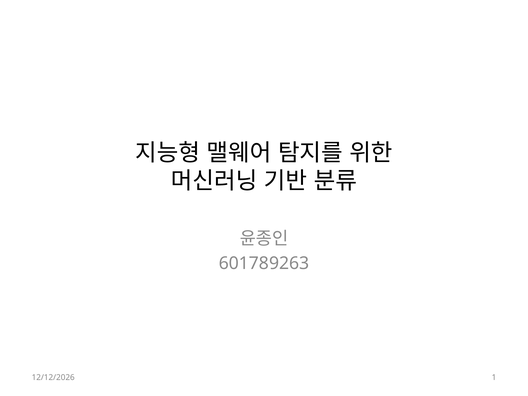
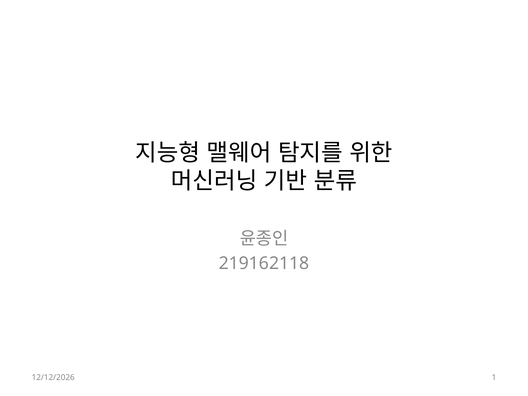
601789263: 601789263 -> 219162118 (264, 263)
